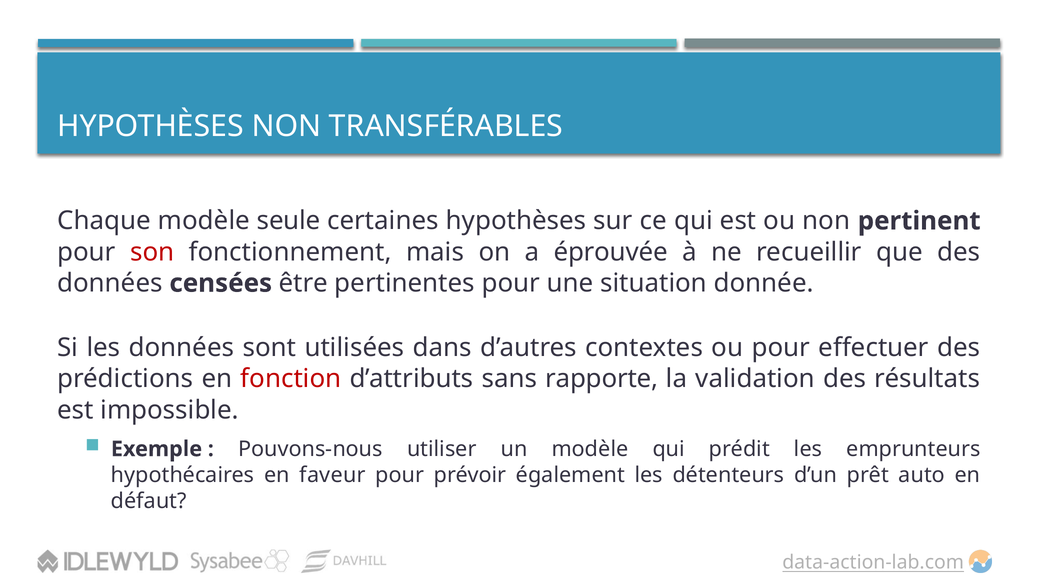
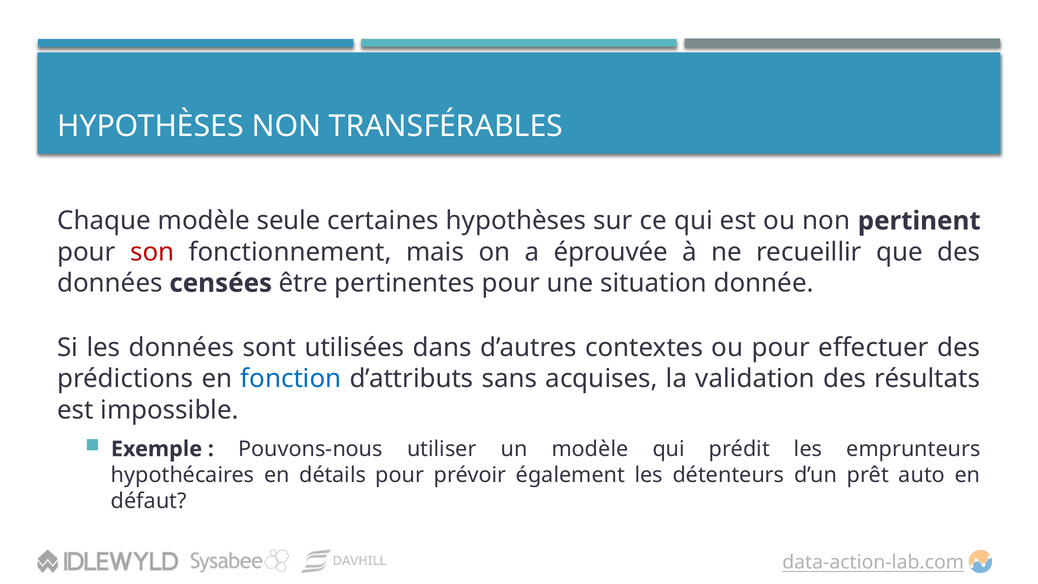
fonction colour: red -> blue (291, 379)
rapporte: rapporte -> acquises (602, 379)
faveur: faveur -> détails (333, 475)
